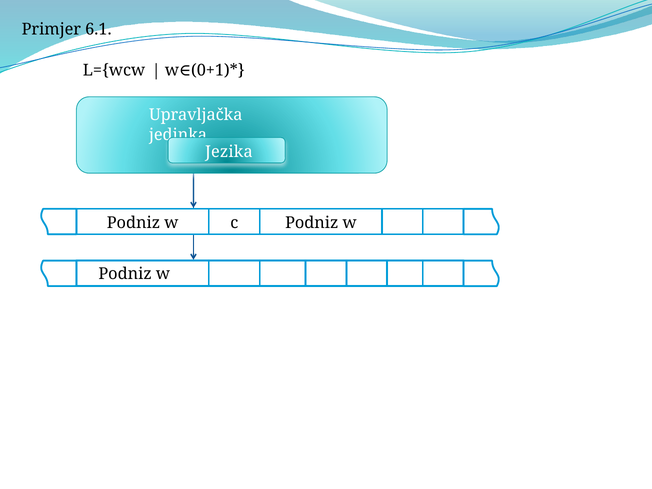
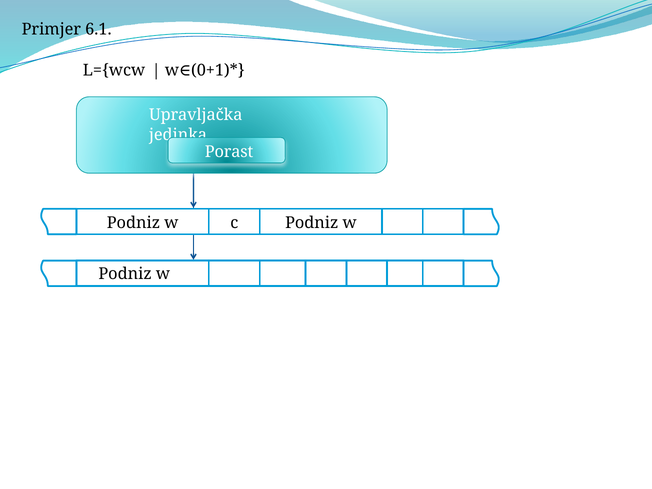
Jezika: Jezika -> Porast (229, 152)
